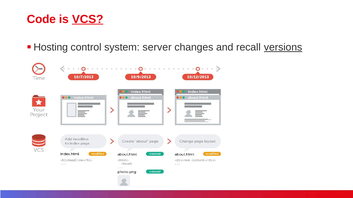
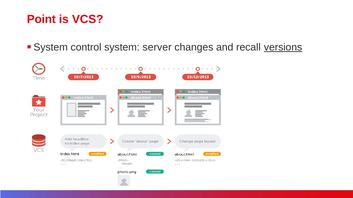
Code: Code -> Point (41, 19)
VCS underline: present -> none (88, 19)
Hosting: Hosting -> System (51, 47)
